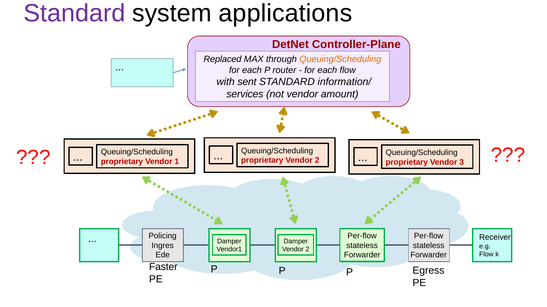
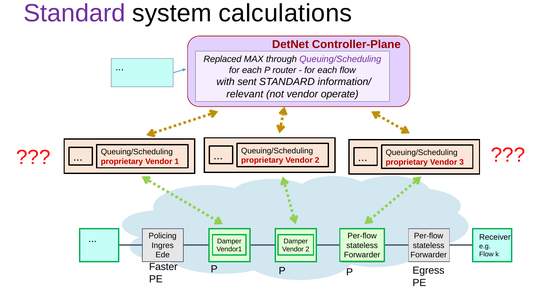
applications: applications -> calculations (285, 13)
Queuing/Scheduling colour: orange -> purple (340, 59)
services: services -> relevant (245, 94)
amount: amount -> operate (340, 94)
